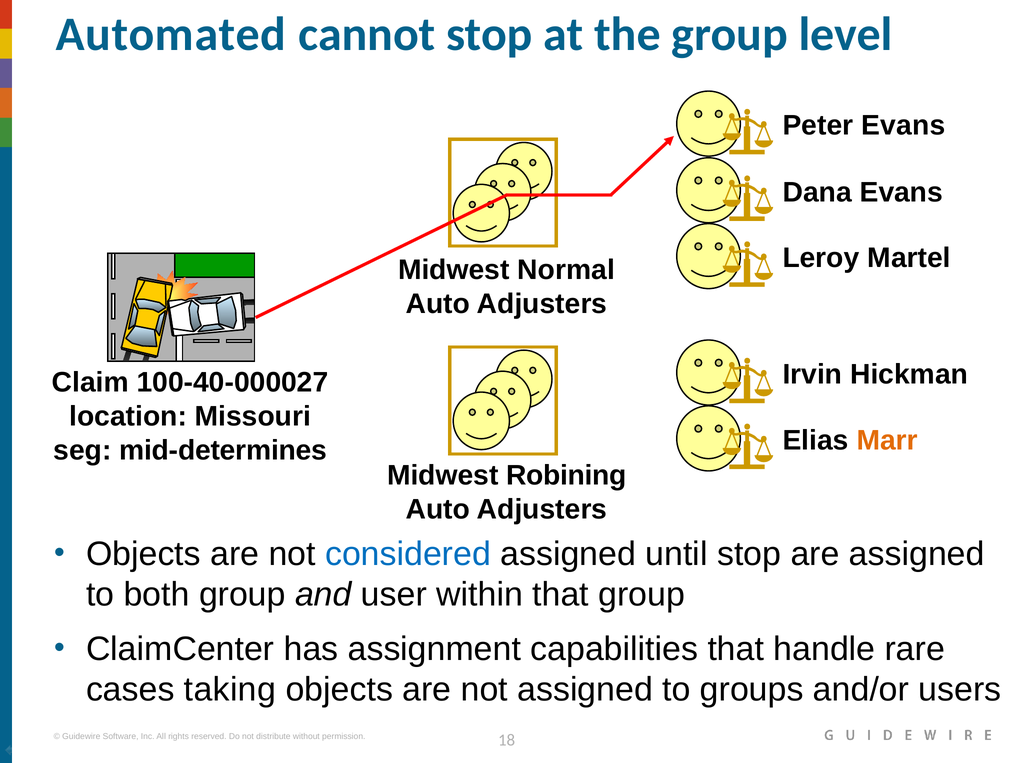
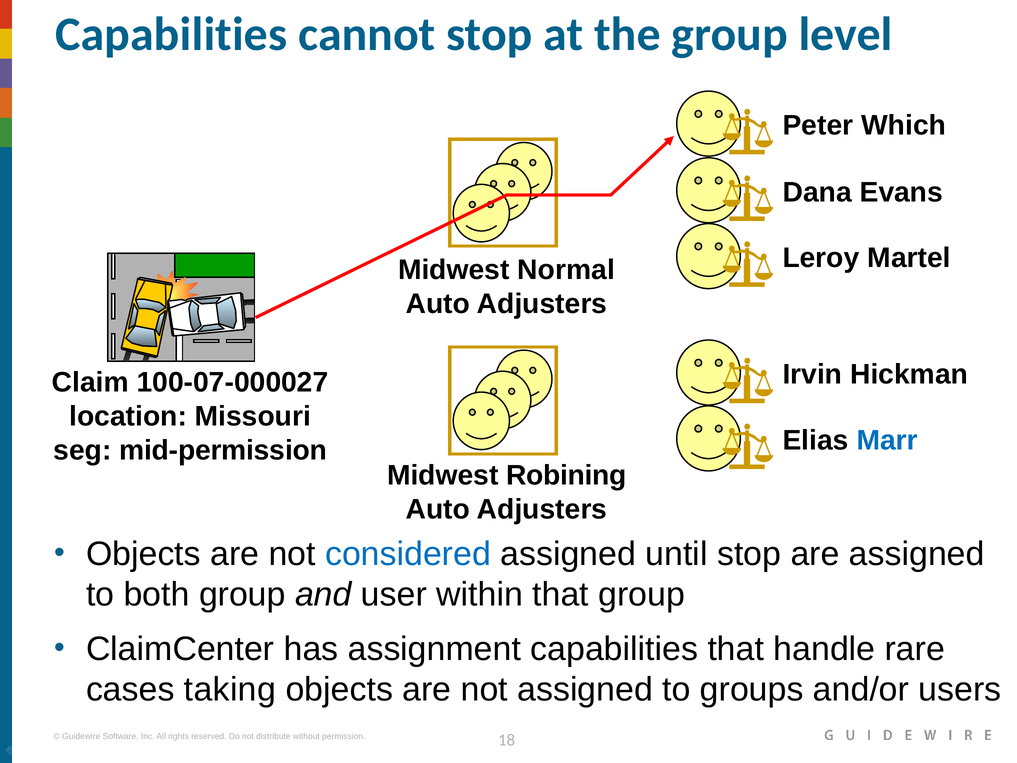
Automated: Automated -> Capabilities (171, 34)
Peter Evans: Evans -> Which (904, 126)
100-40-000027: 100-40-000027 -> 100-07-000027 (233, 382)
Marr colour: orange -> blue (887, 440)
mid-determines: mid-determines -> mid-permission (223, 450)
